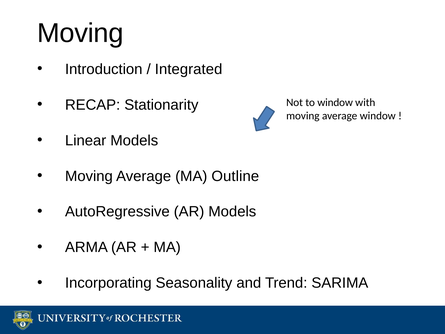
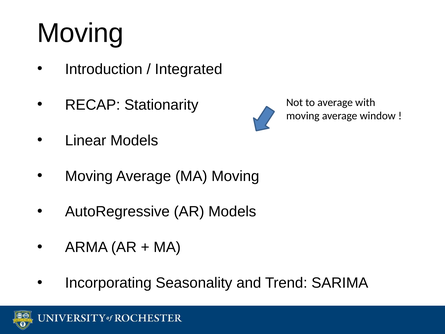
to window: window -> average (335, 102)
MA Outline: Outline -> Moving (235, 176)
